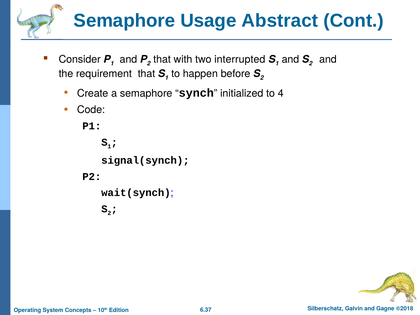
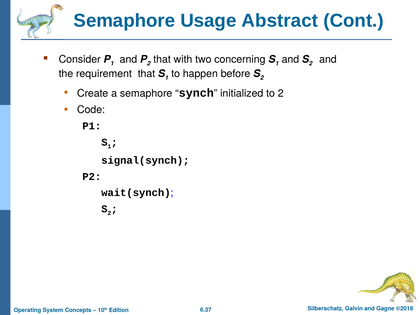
interrupted: interrupted -> concerning (240, 59)
to 4: 4 -> 2 (281, 93)
